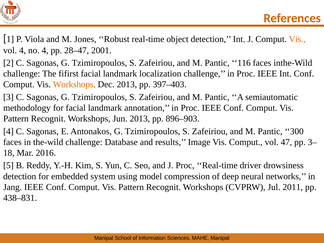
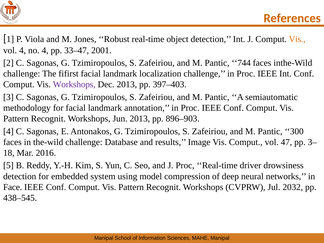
28–47: 28–47 -> 33–47 (77, 50)
116: 116 -> 744 (241, 63)
Workshops colour: orange -> purple (74, 84)
Jang: Jang -> Face (13, 187)
2011: 2011 -> 2032 (293, 187)
438–831: 438–831 -> 438–545 (20, 198)
